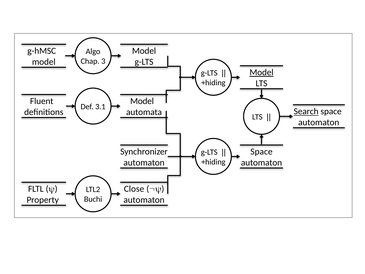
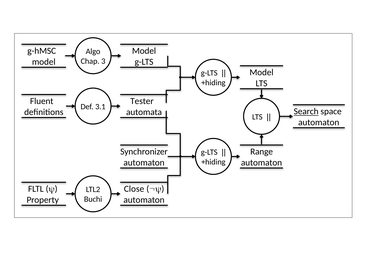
Model underline: present -> none (262, 72)
Model: Model -> Tester (142, 101)
Space: Space -> Range (262, 151)
